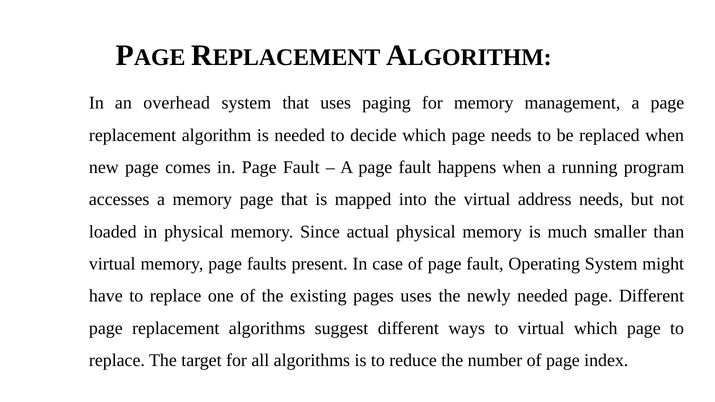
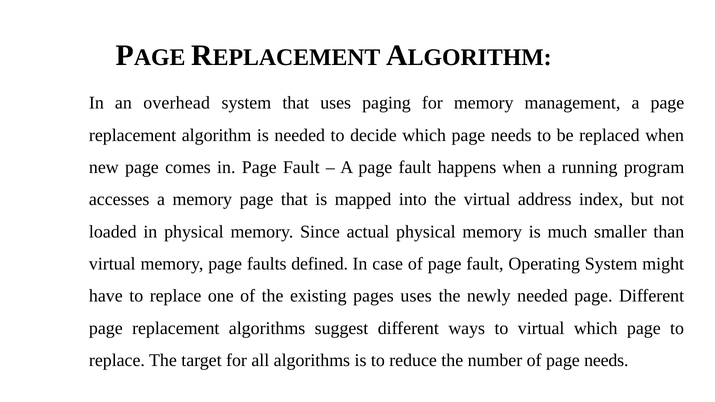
address needs: needs -> index (601, 200)
present: present -> defined (320, 264)
of page index: index -> needs (606, 360)
